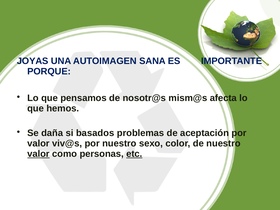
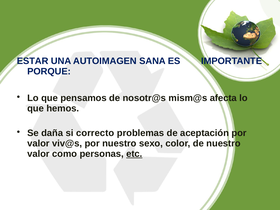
JOYAS: JOYAS -> ESTAR (33, 61)
basados: basados -> correcto (95, 133)
valor underline: present -> none (38, 154)
